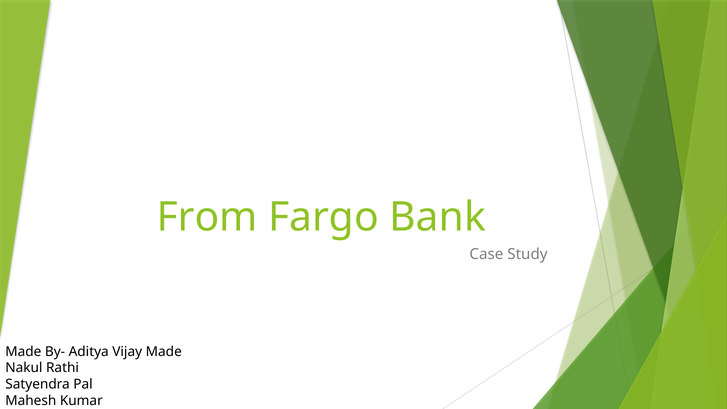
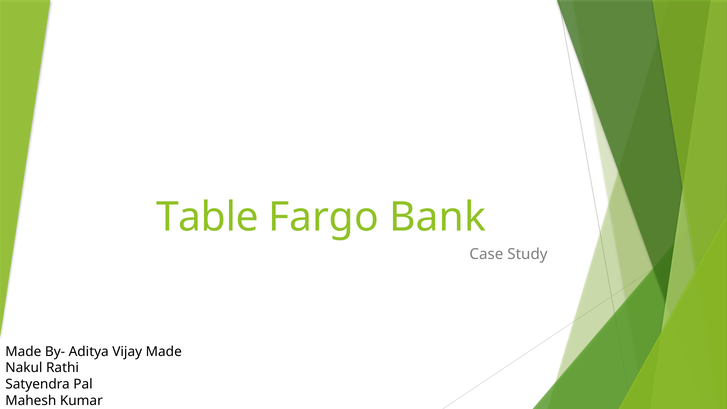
From: From -> Table (207, 217)
